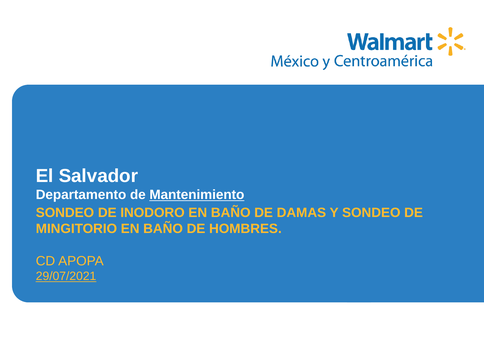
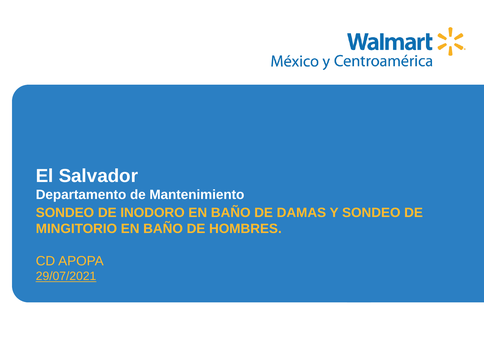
Mantenimiento underline: present -> none (197, 195)
